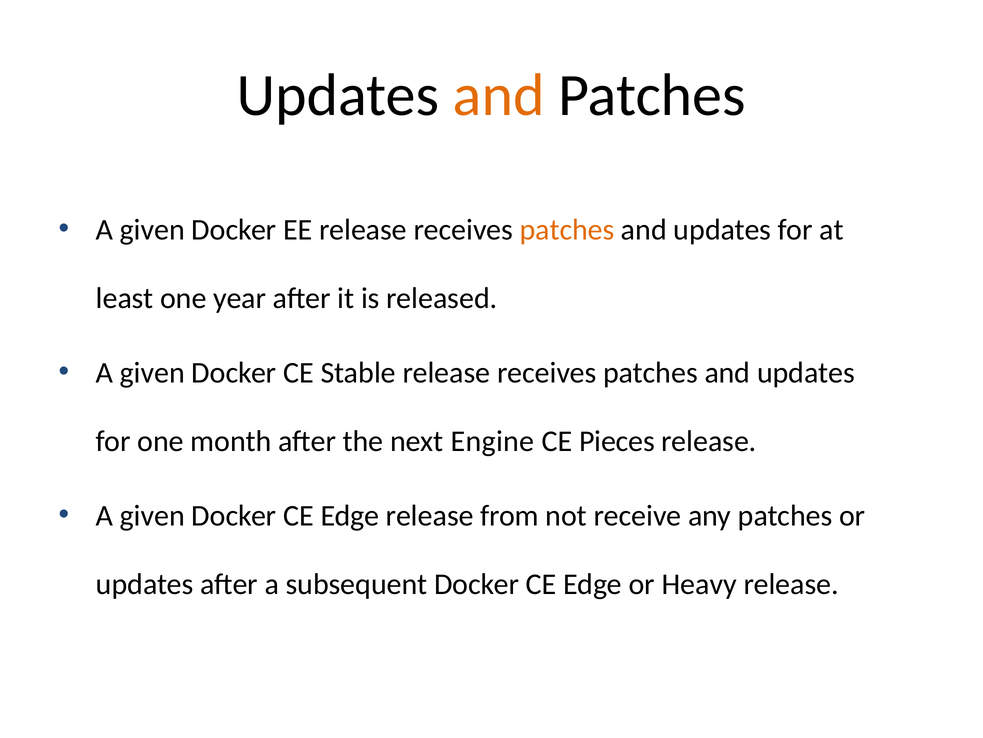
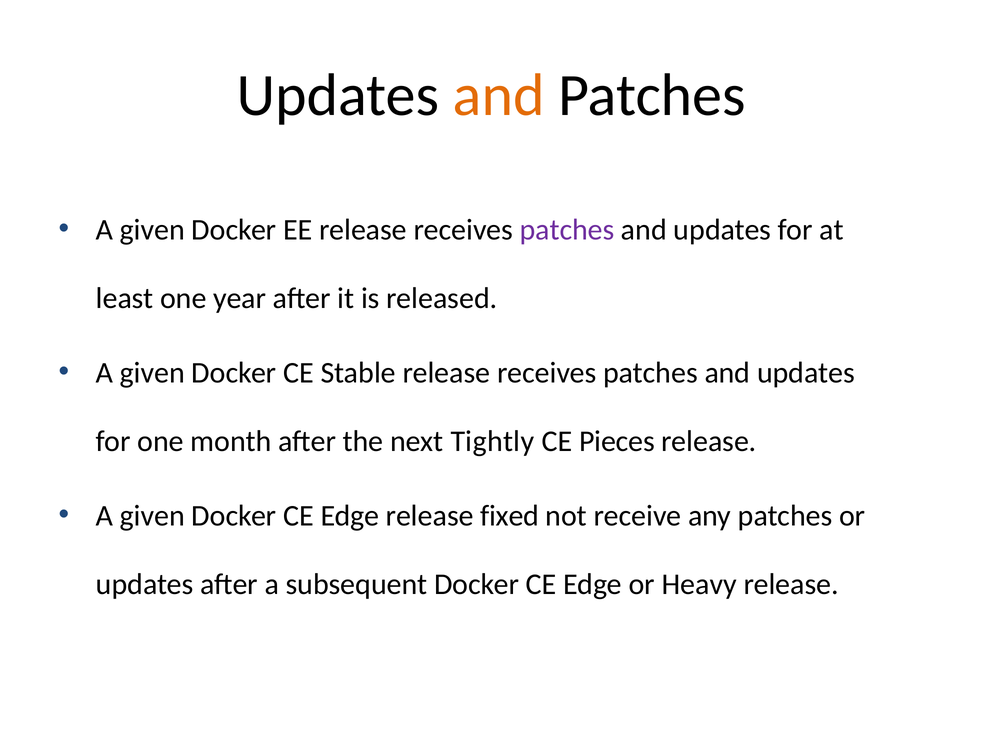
patches colour: orange -> purple (567, 229)
Engine: Engine -> Tightly (492, 441)
from: from -> fixed (510, 515)
